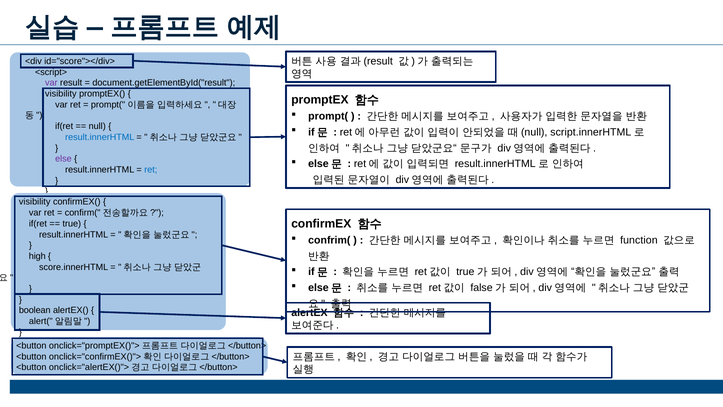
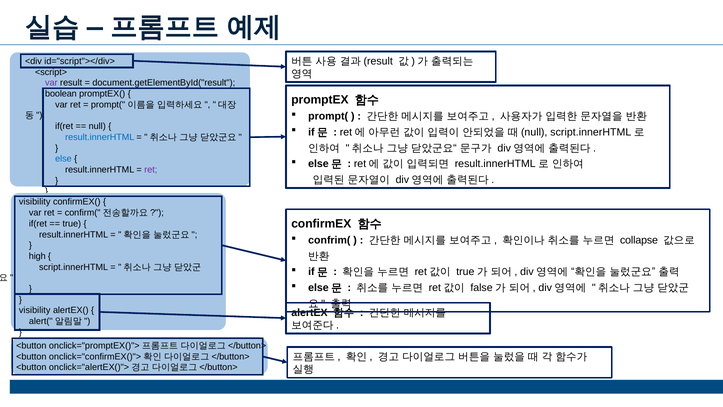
id="score"></div>: id="score"></div> -> id="script"></div> (80, 61)
visibility: visibility -> boolean (61, 94)
else colour: purple -> blue (63, 159)
ret colour: blue -> purple (151, 170)
function: function -> collapse (639, 240)
score.innerHTML: score.innerHTML -> script.innerHTML (74, 267)
boolean: boolean -> visibility (35, 310)
